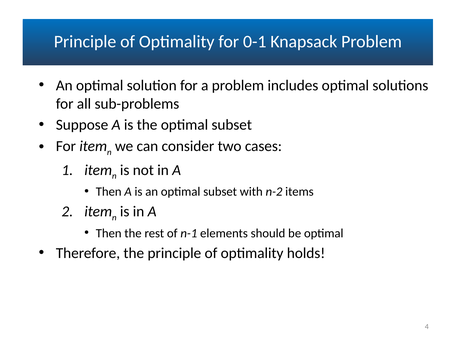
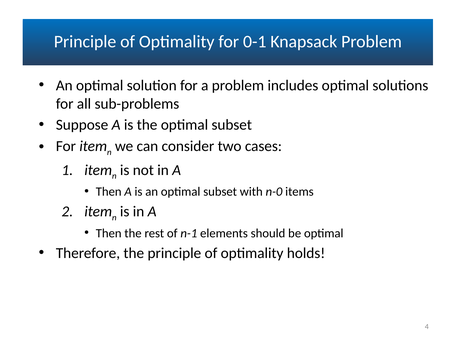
n-2: n-2 -> n-0 (274, 192)
